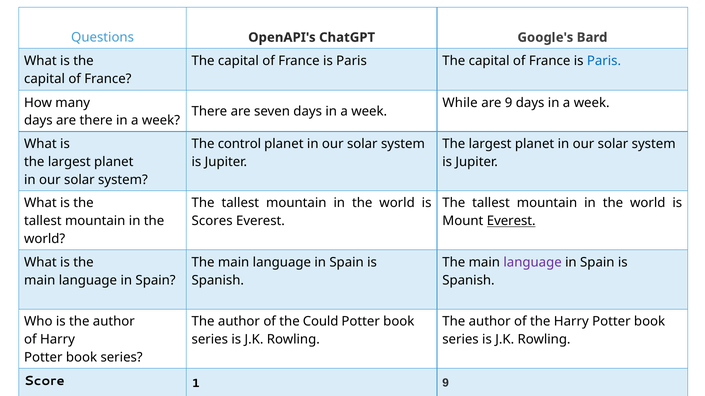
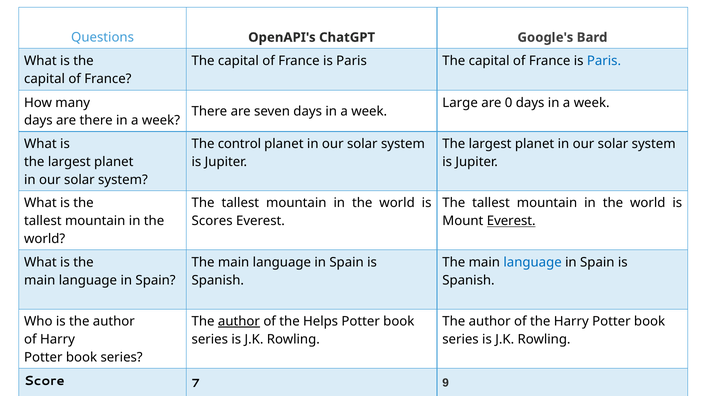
While: While -> Large (460, 103)
are 9: 9 -> 0 (509, 103)
language colour: purple -> blue (533, 263)
author underline: none -> present (239, 322)
Could: Could -> Helps (321, 322)
1: 1 -> 7 (196, 384)
